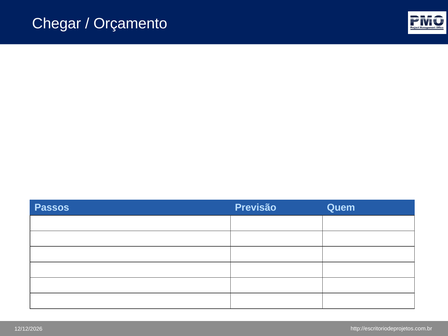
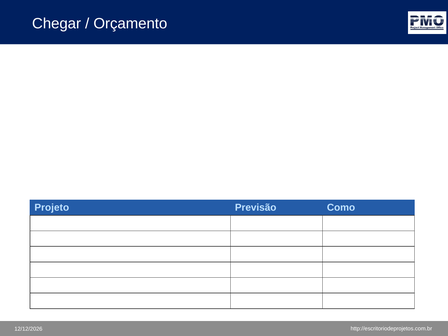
Passos: Passos -> Projeto (52, 208)
Quem: Quem -> Como (341, 208)
